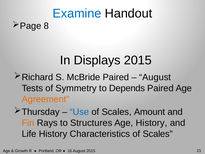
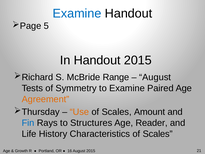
8: 8 -> 5 (46, 26)
In Displays: Displays -> Handout (97, 60)
McBride Paired: Paired -> Range (116, 77)
to Depends: Depends -> Examine (127, 88)
Use colour: blue -> orange (79, 112)
Fin colour: orange -> blue (28, 123)
Age History: History -> Reader (152, 123)
